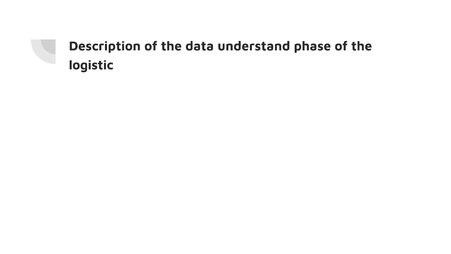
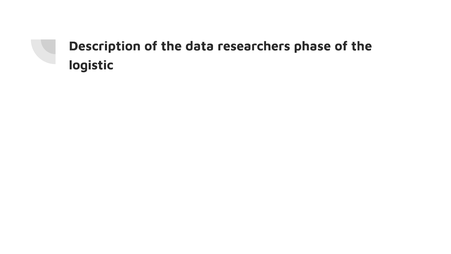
understand: understand -> researchers (254, 46)
